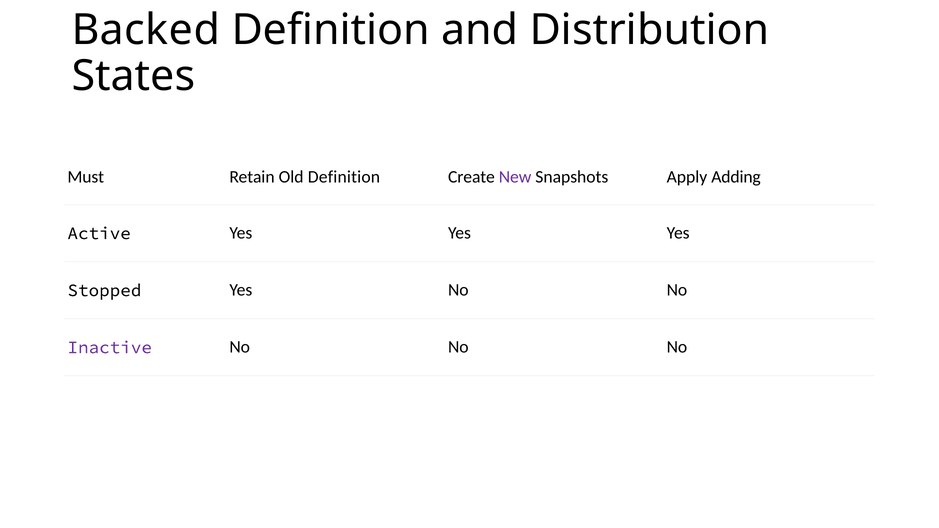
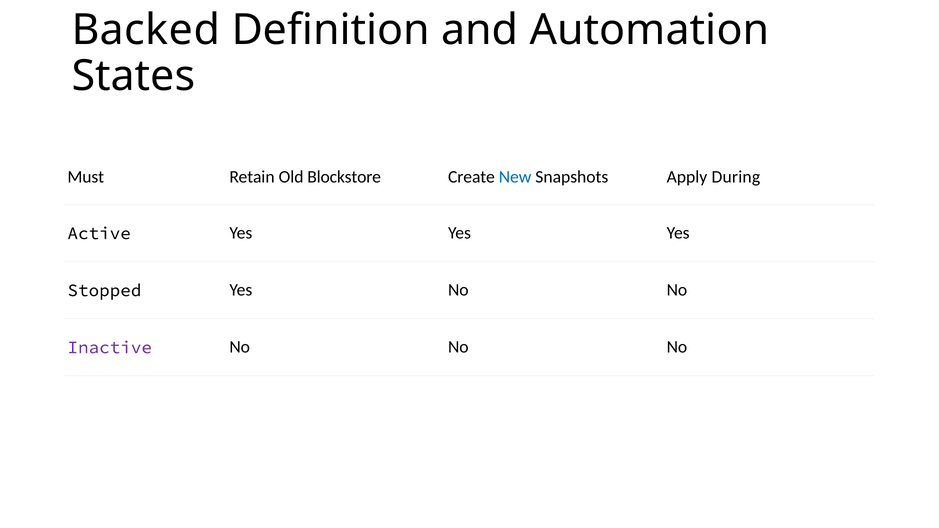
Distribution: Distribution -> Automation (649, 30)
Old Definition: Definition -> Blockstore (344, 177)
New colour: purple -> blue (515, 177)
Adding: Adding -> During (736, 177)
